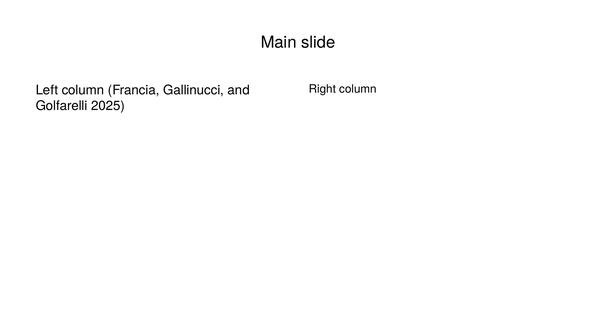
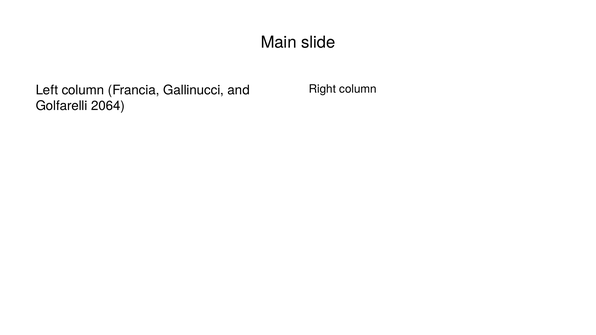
2025: 2025 -> 2064 (108, 106)
